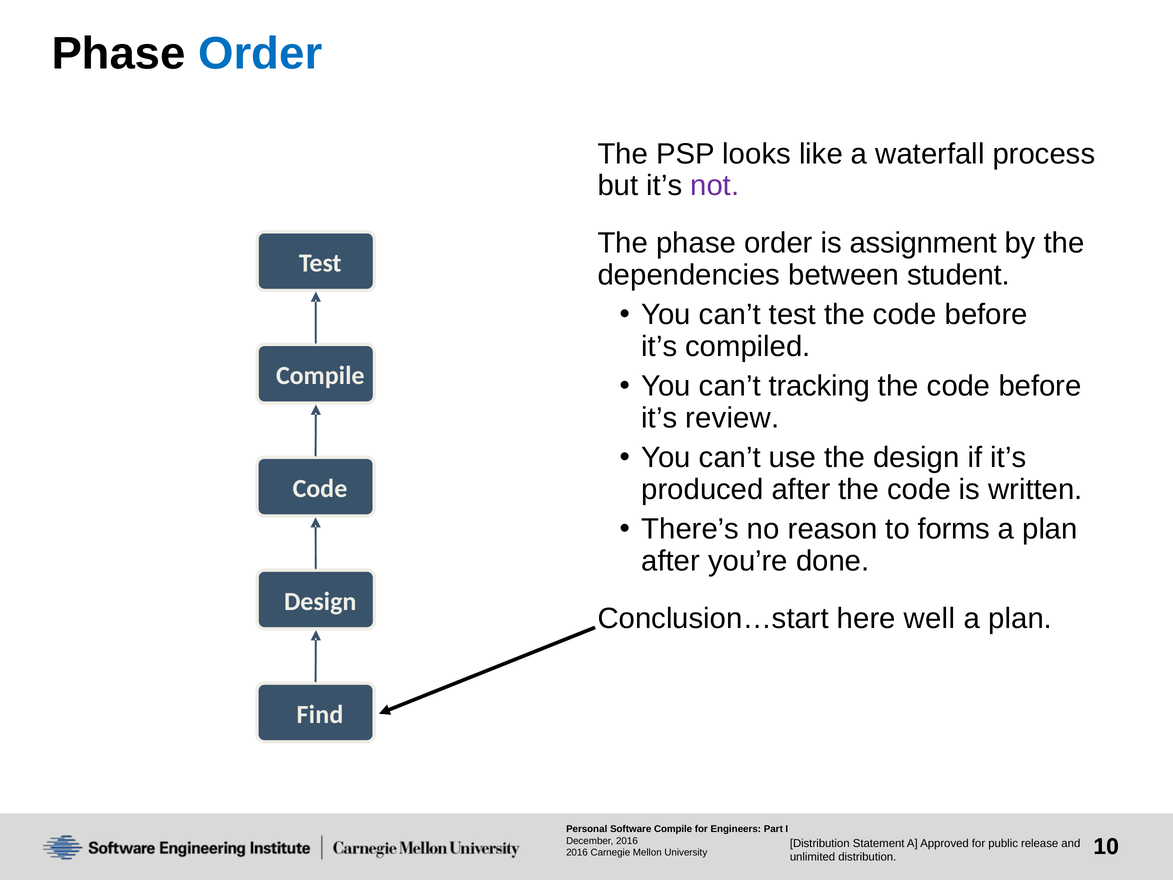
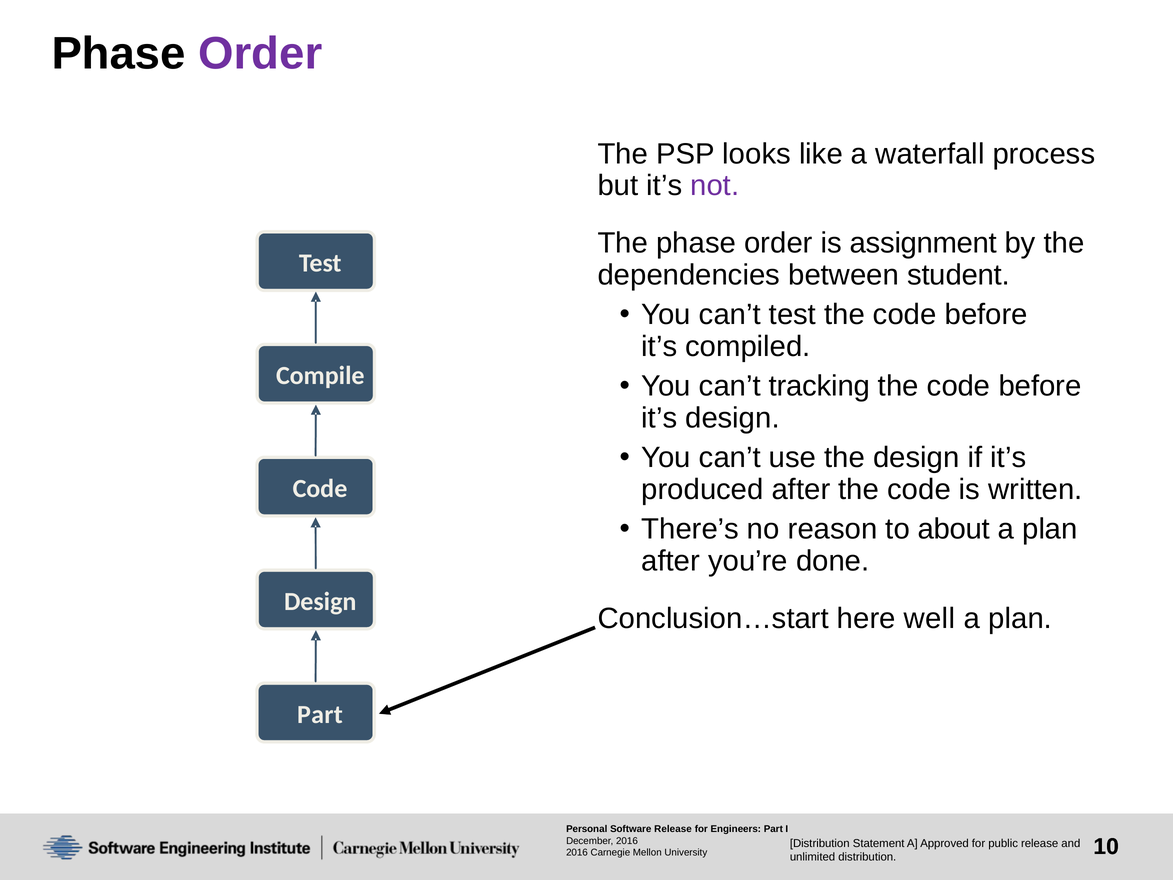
Order colour: blue -> purple (260, 54)
it’s review: review -> design (732, 418)
forms: forms -> about (954, 529)
Find: Find -> Part (320, 714)
Compile: Compile -> Release (673, 829)
